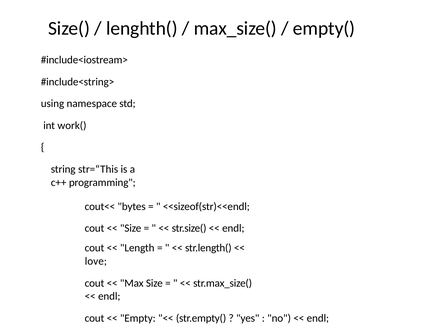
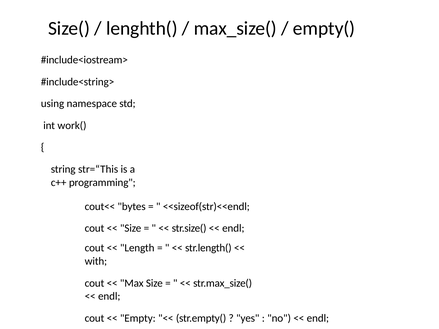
love: love -> with (96, 261)
